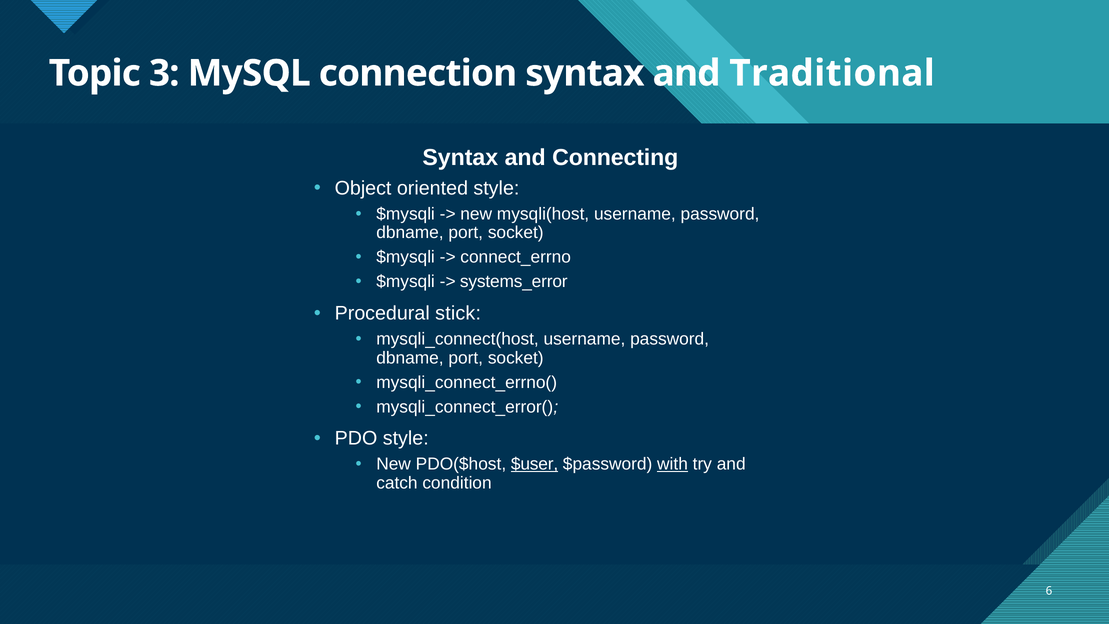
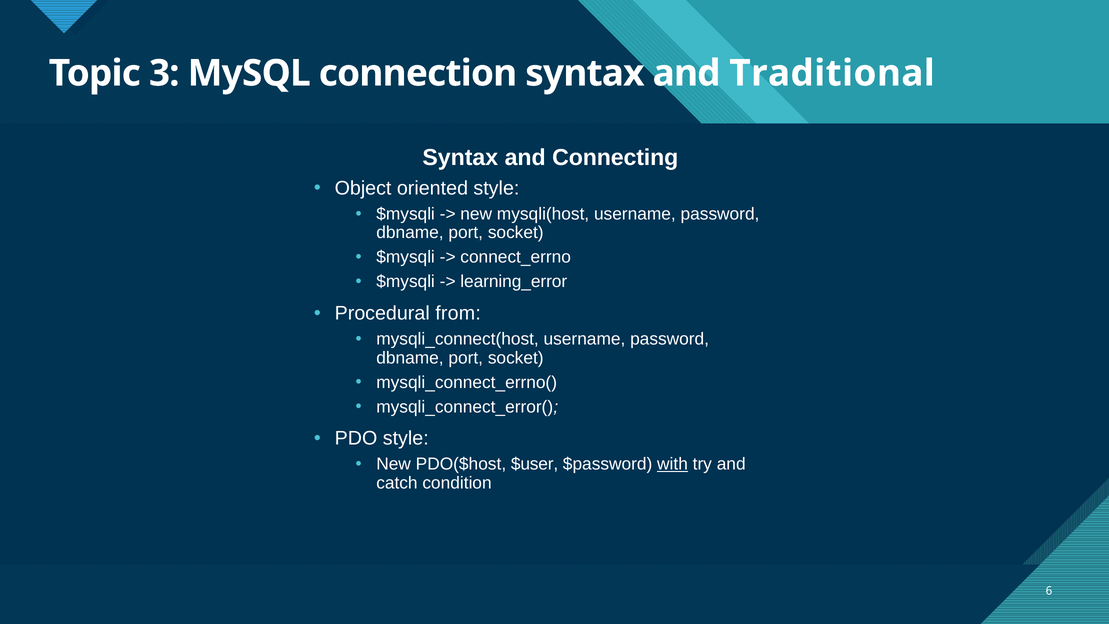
systems_error: systems_error -> learning_error (514, 282)
stick: stick -> from (458, 313)
$user underline: present -> none (535, 464)
